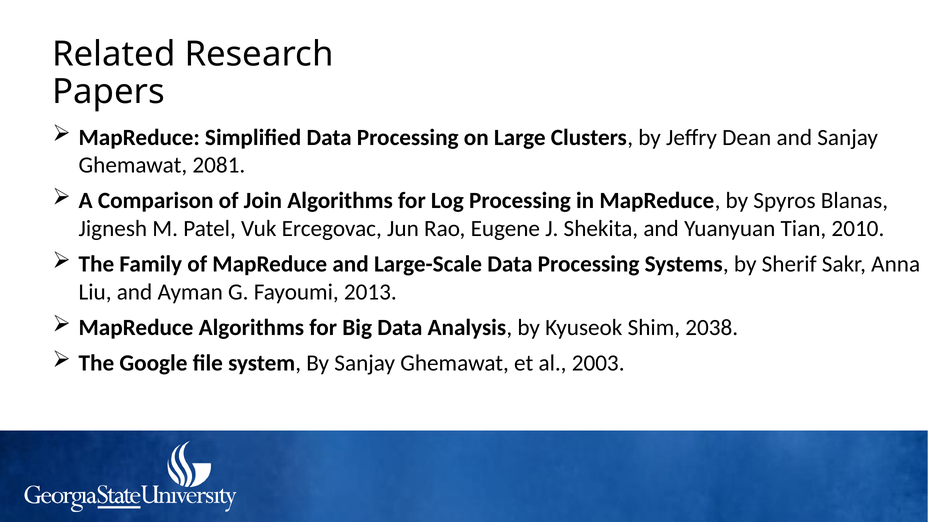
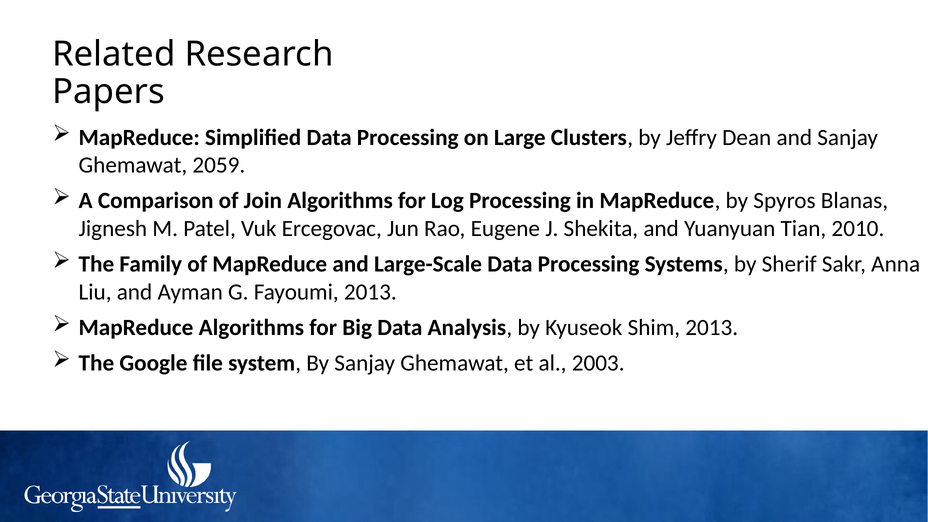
2081: 2081 -> 2059 (219, 165)
Shim 2038: 2038 -> 2013 (712, 328)
